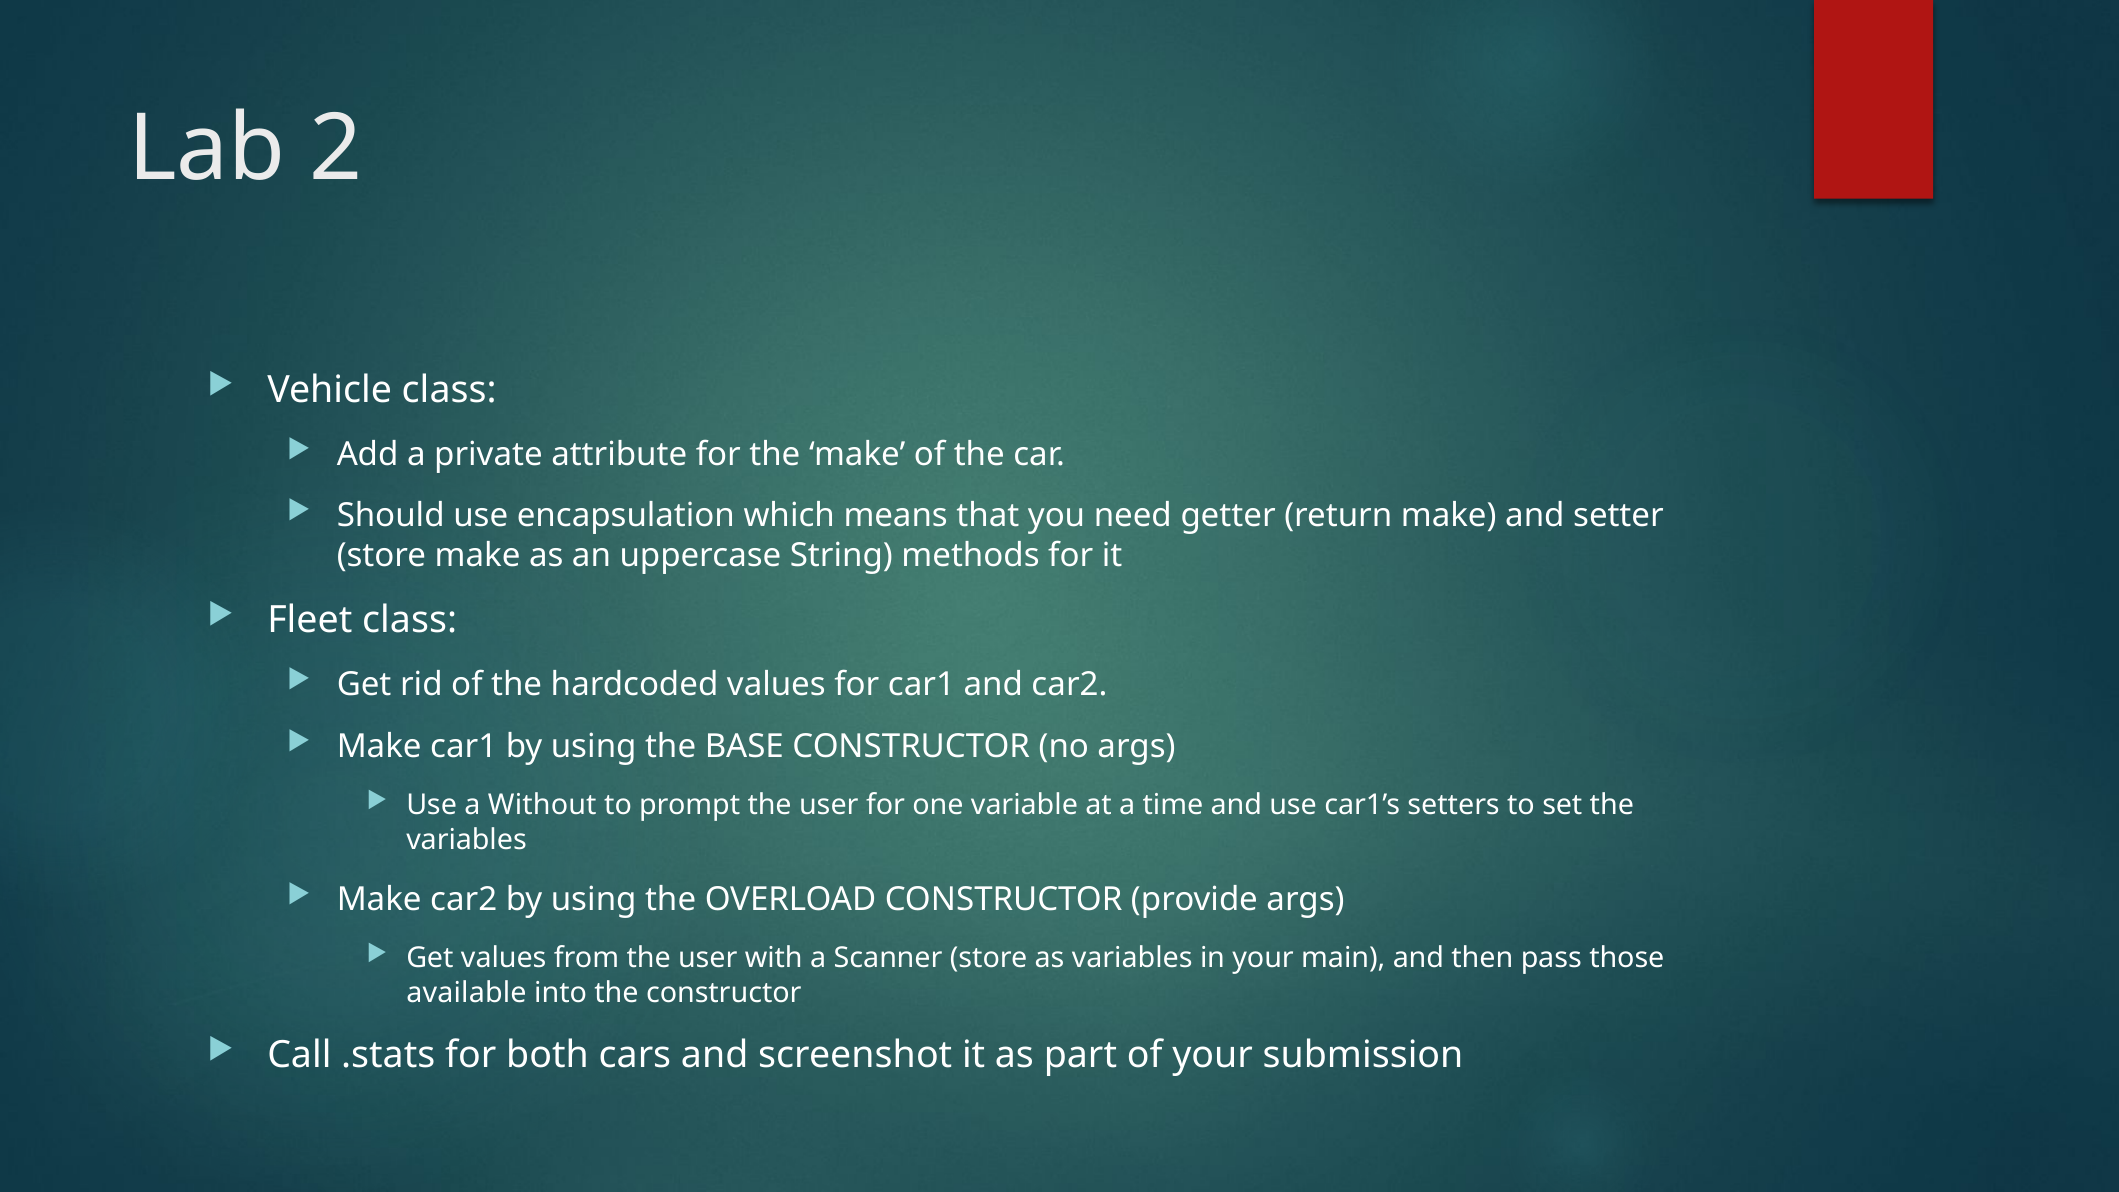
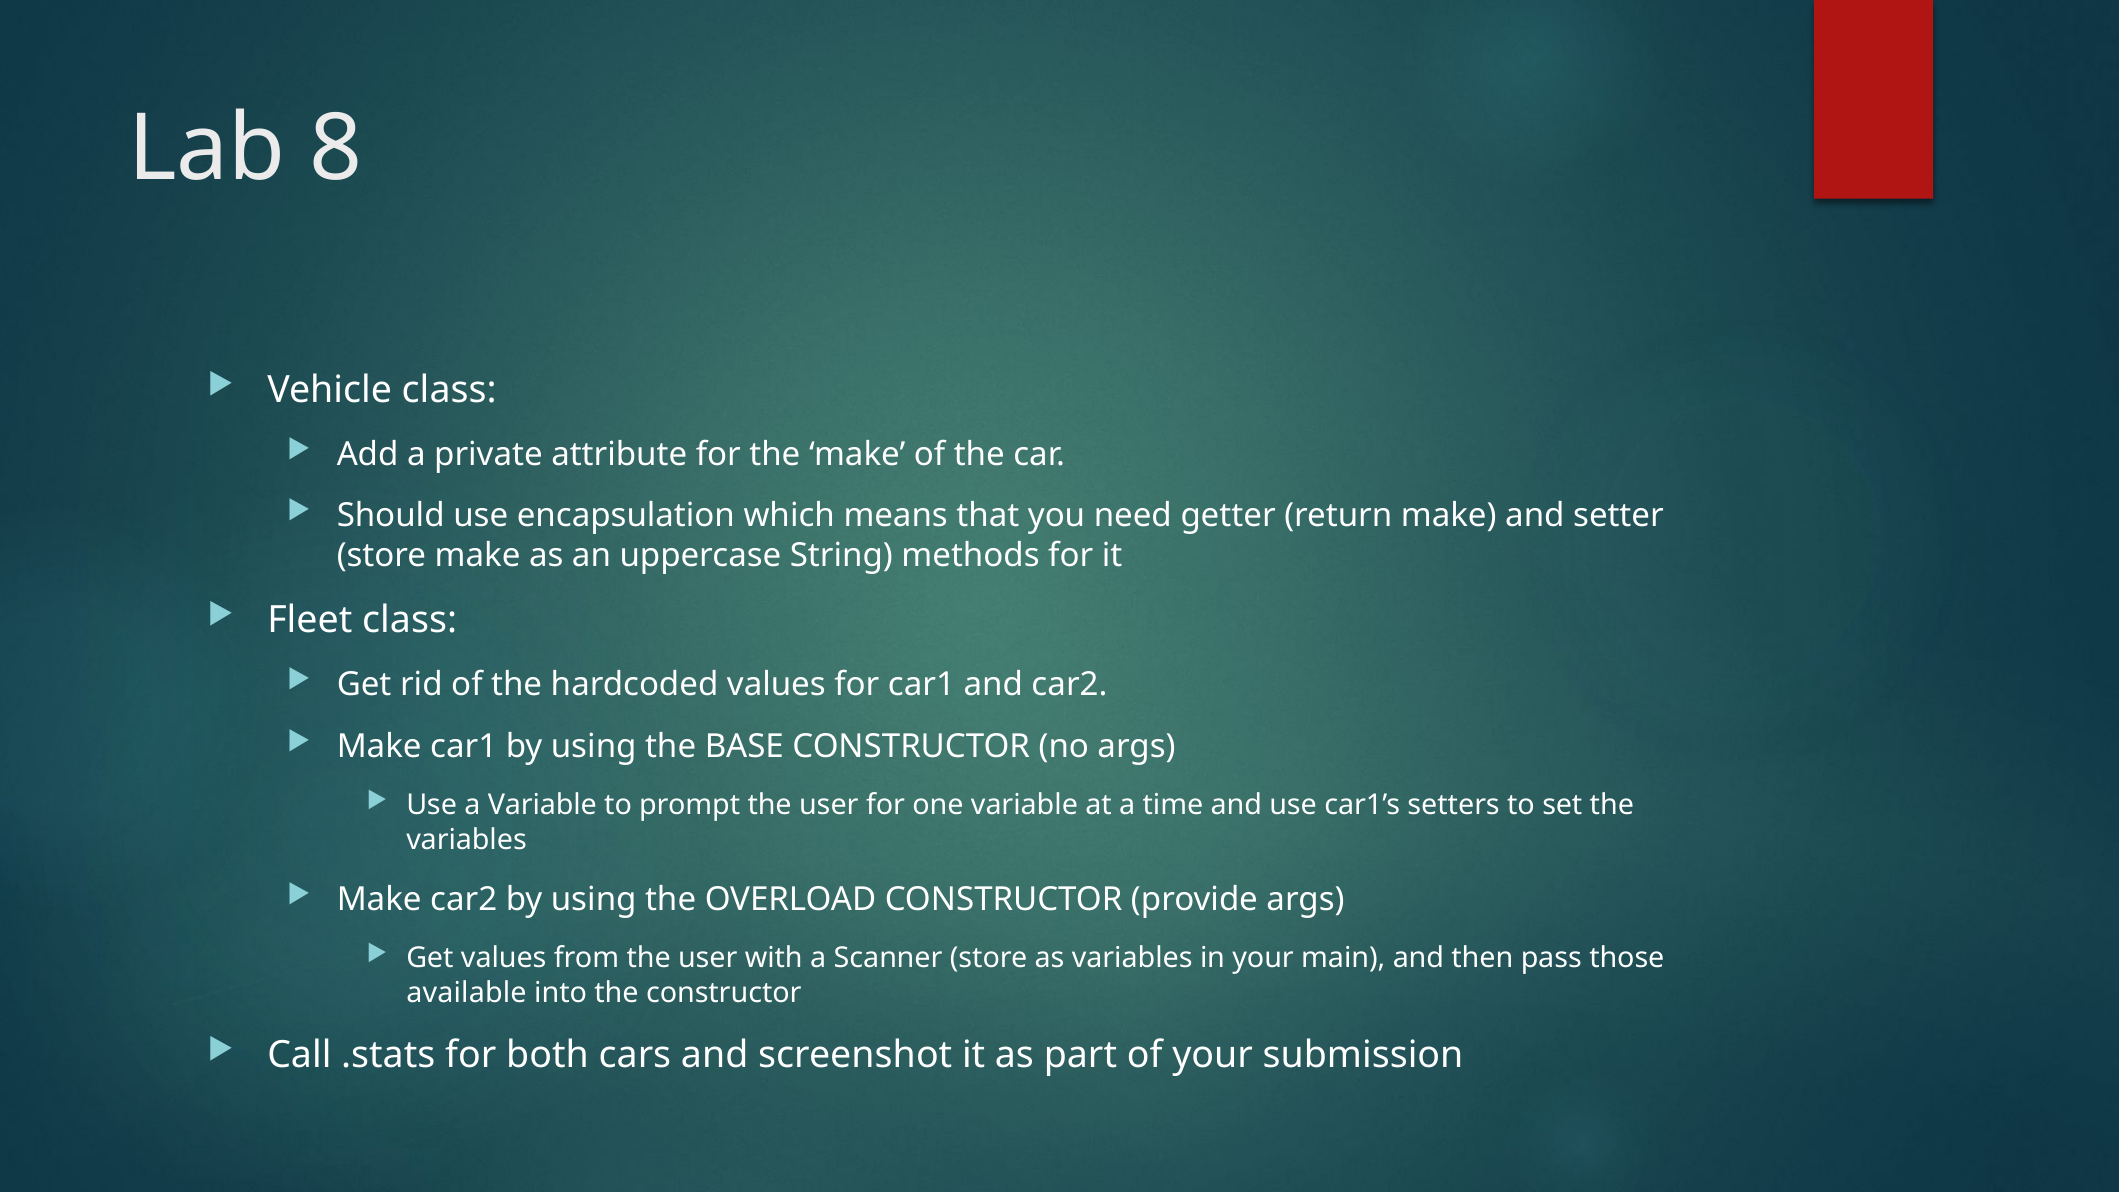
2: 2 -> 8 (336, 149)
a Without: Without -> Variable (542, 805)
